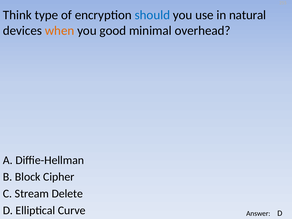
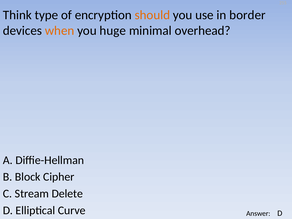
should colour: blue -> orange (152, 15)
natural: natural -> border (247, 15)
good: good -> huge (113, 31)
